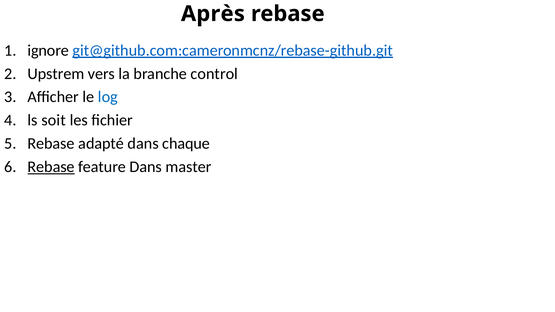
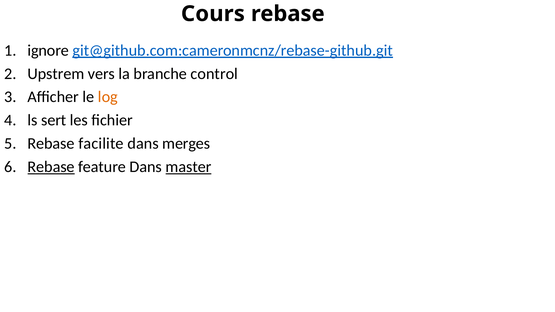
Après: Après -> Cours (213, 14)
log colour: blue -> orange (108, 97)
soit: soit -> sert (54, 120)
adapté: adapté -> facilite (101, 144)
chaque: chaque -> merges (186, 144)
master underline: none -> present (188, 167)
